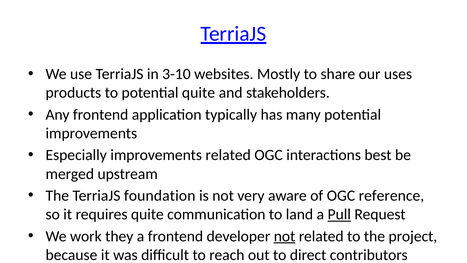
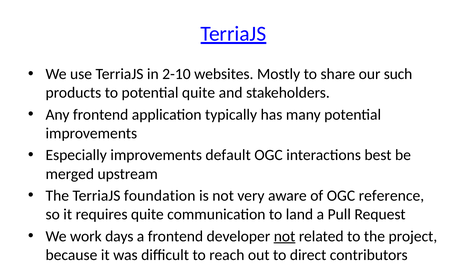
3-10: 3-10 -> 2-10 (176, 74)
uses: uses -> such (398, 74)
improvements related: related -> default (228, 155)
Pull underline: present -> none (339, 214)
they: they -> days (119, 236)
